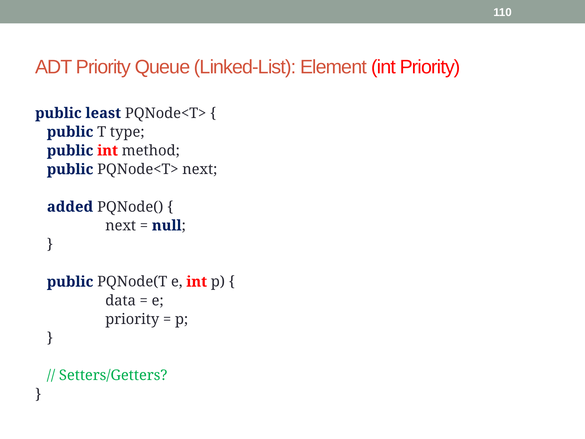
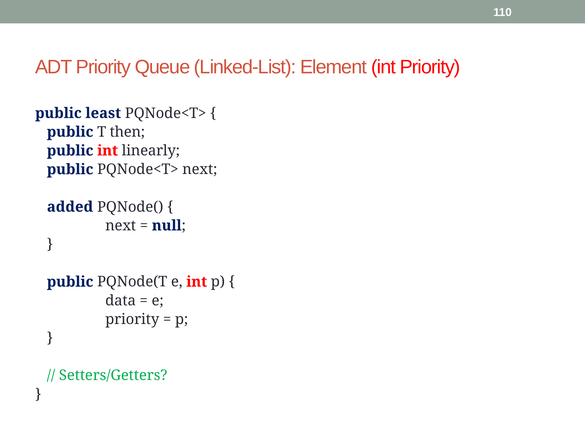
type: type -> then (127, 132)
method: method -> linearly (151, 151)
